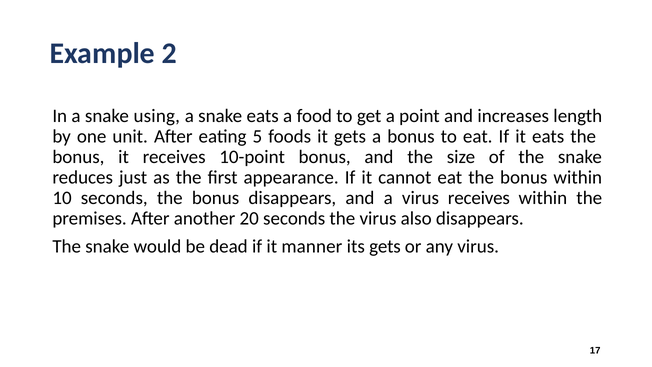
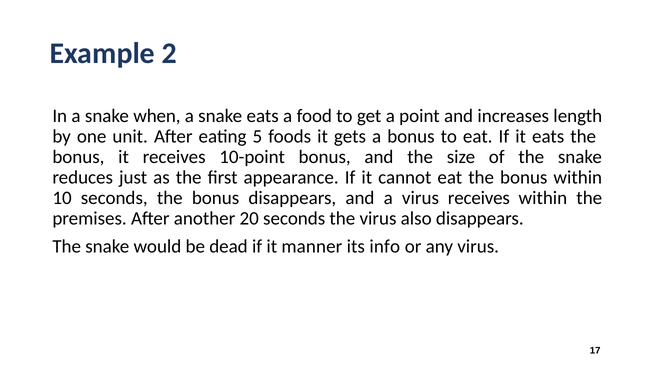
using: using -> when (157, 116)
its gets: gets -> info (385, 246)
